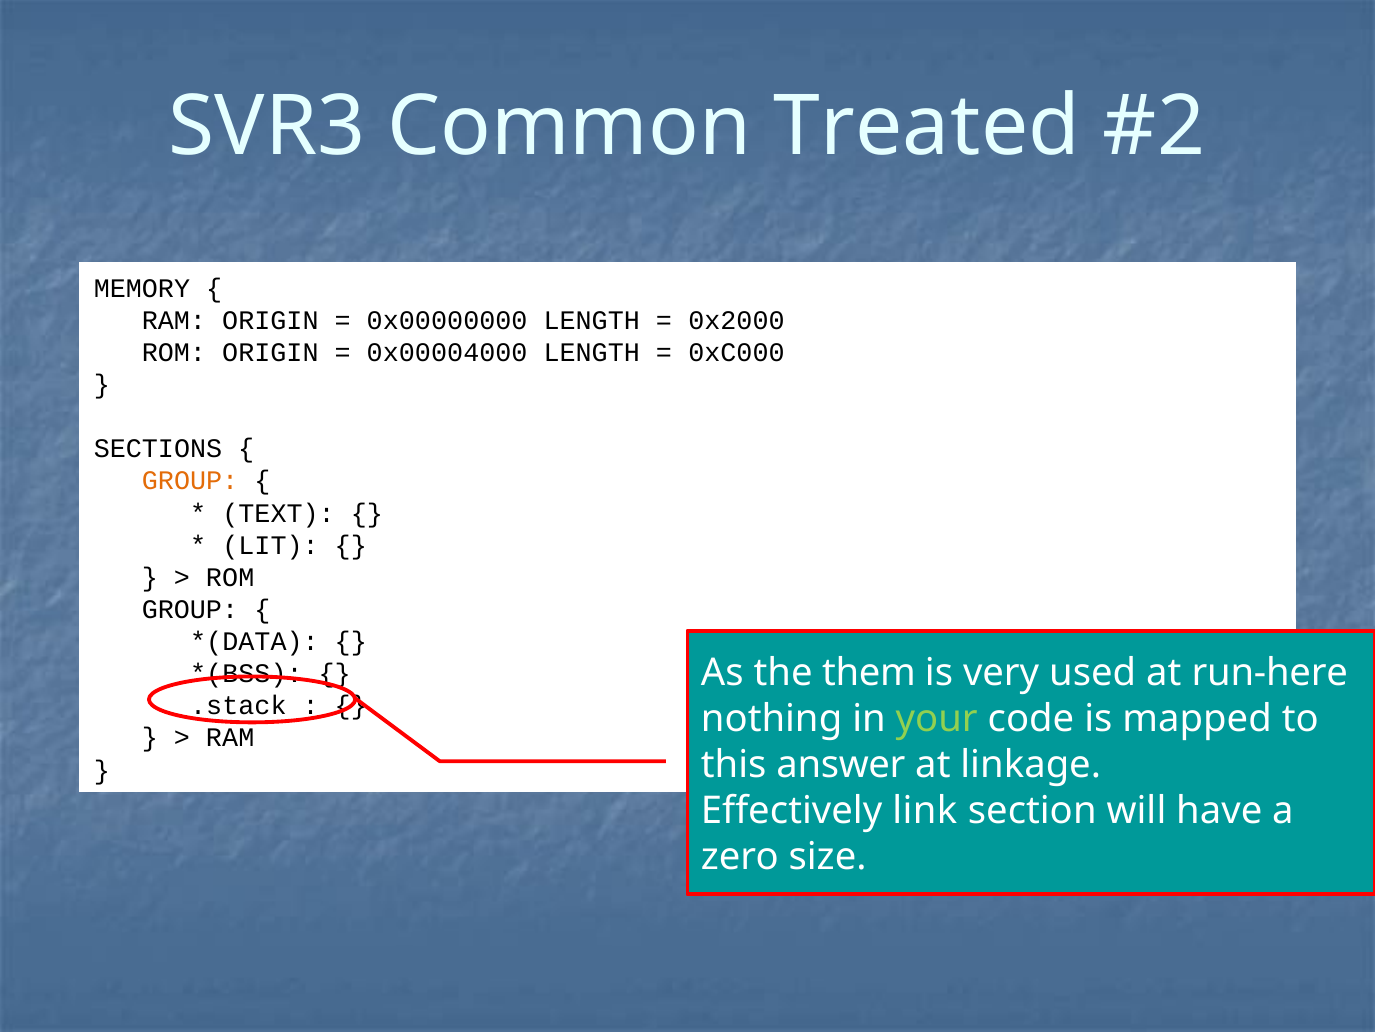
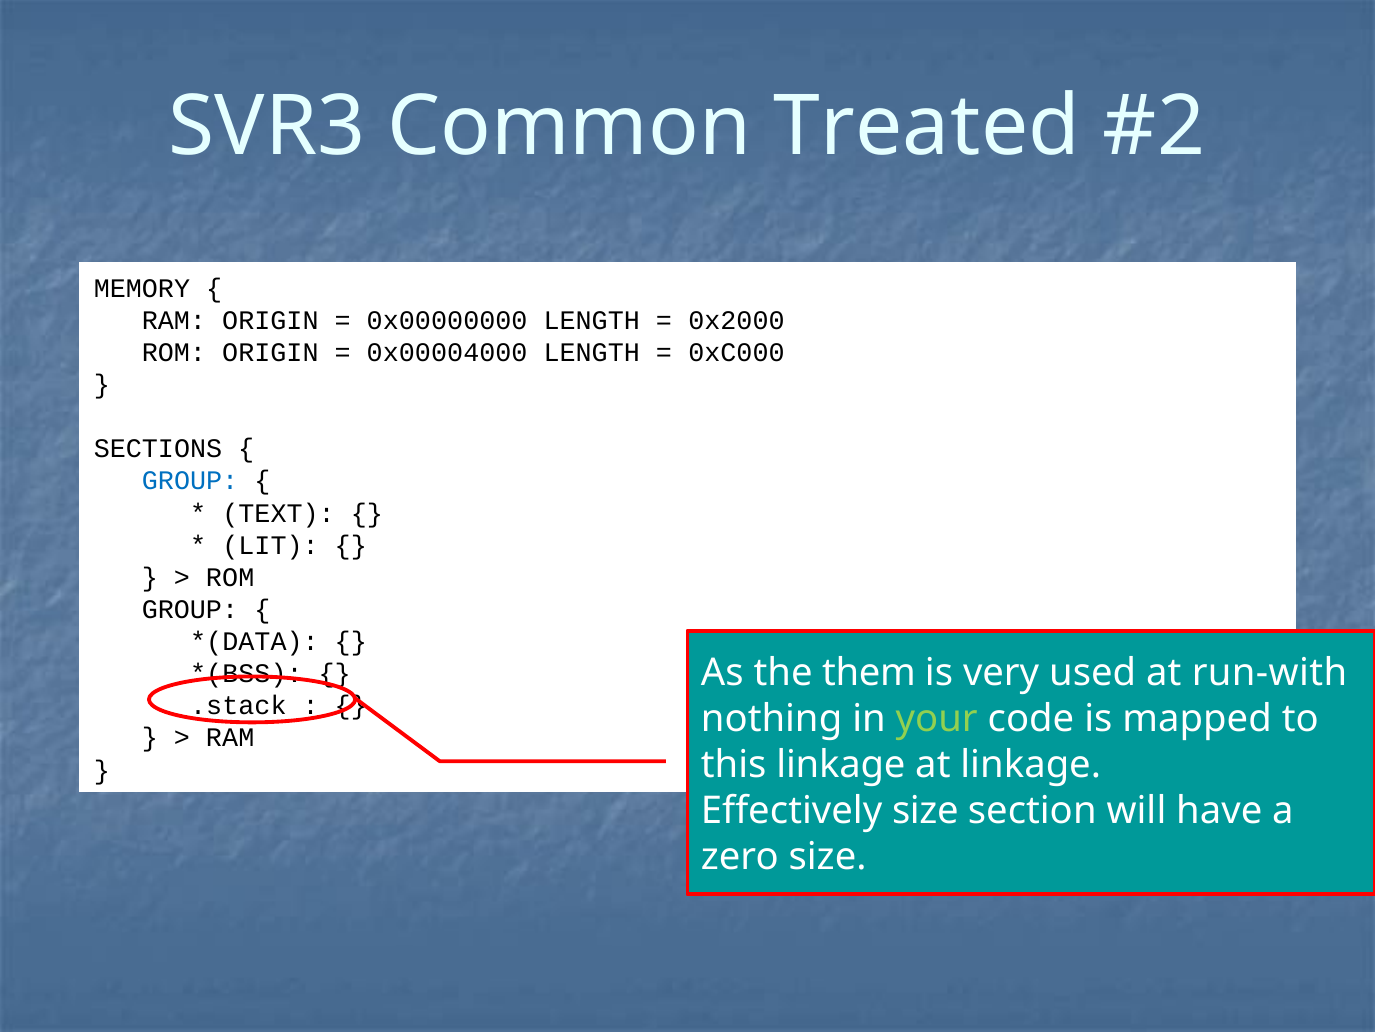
GROUP colour: orange -> blue (190, 481)
run-here: run-here -> run-with (1269, 673)
this answer: answer -> linkage (841, 765)
Effectively link: link -> size (925, 810)
